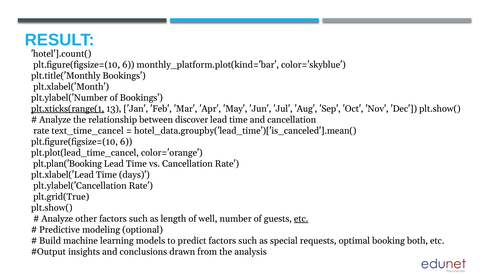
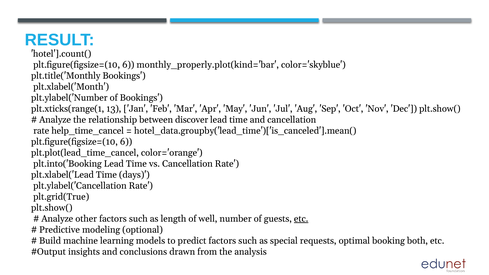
monthly_platform.plot(kind='bar: monthly_platform.plot(kind='bar -> monthly_properly.plot(kind='bar (208, 65)
plt.xticks(range(1 underline: present -> none (68, 109)
text_time_cancel: text_time_cancel -> help_time_cancel (88, 131)
plt.plan('Booking: plt.plan('Booking -> plt.into('Booking (68, 164)
